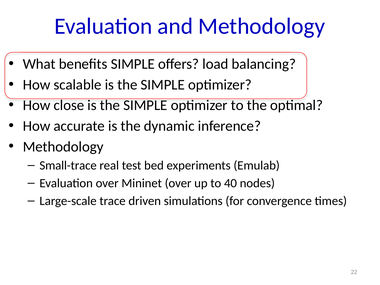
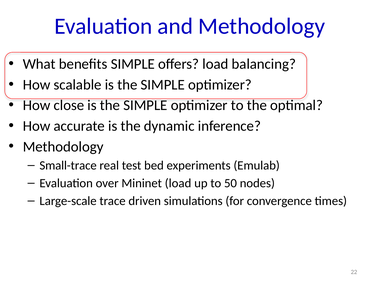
Mininet over: over -> load (178, 183)
40: 40 -> 50 (230, 183)
